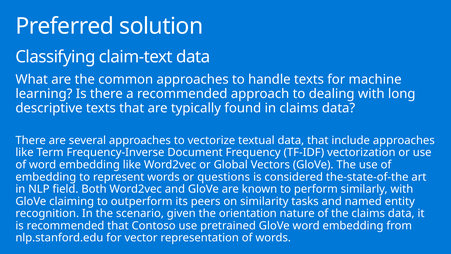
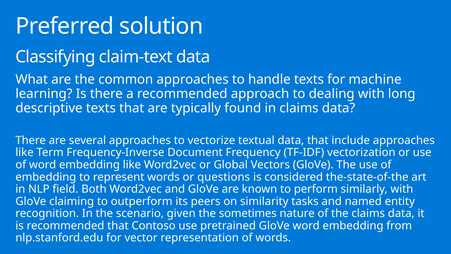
orientation: orientation -> sometimes (248, 213)
